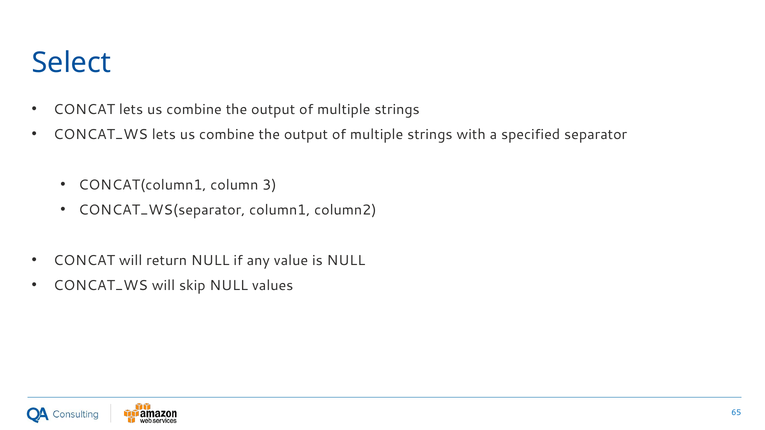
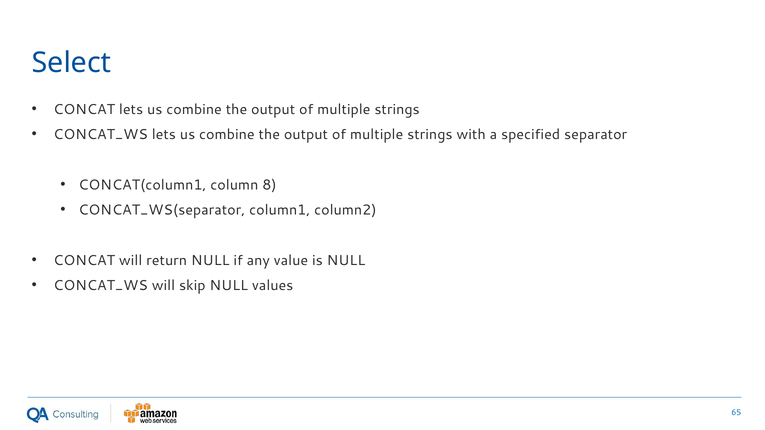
3: 3 -> 8 (269, 185)
